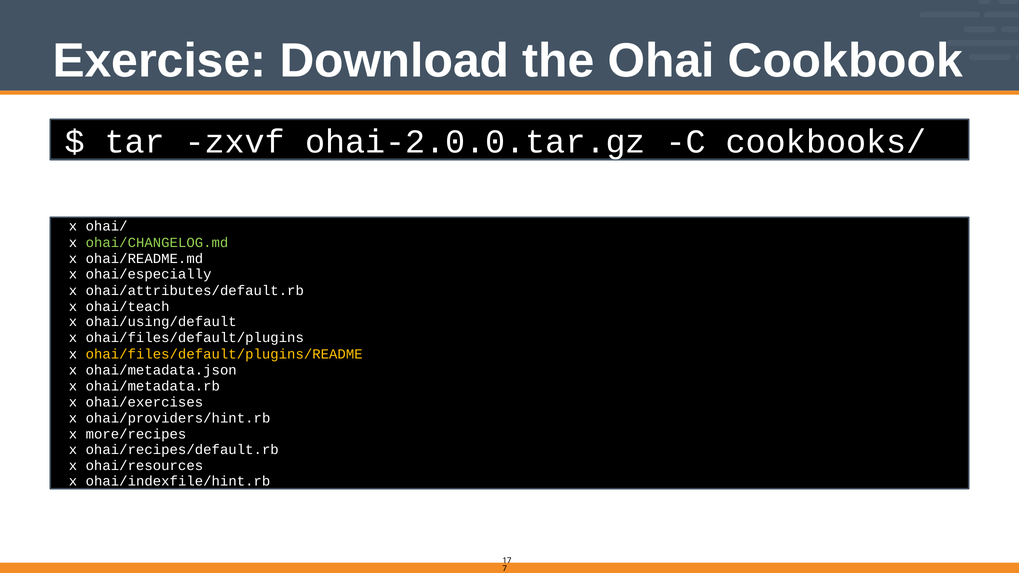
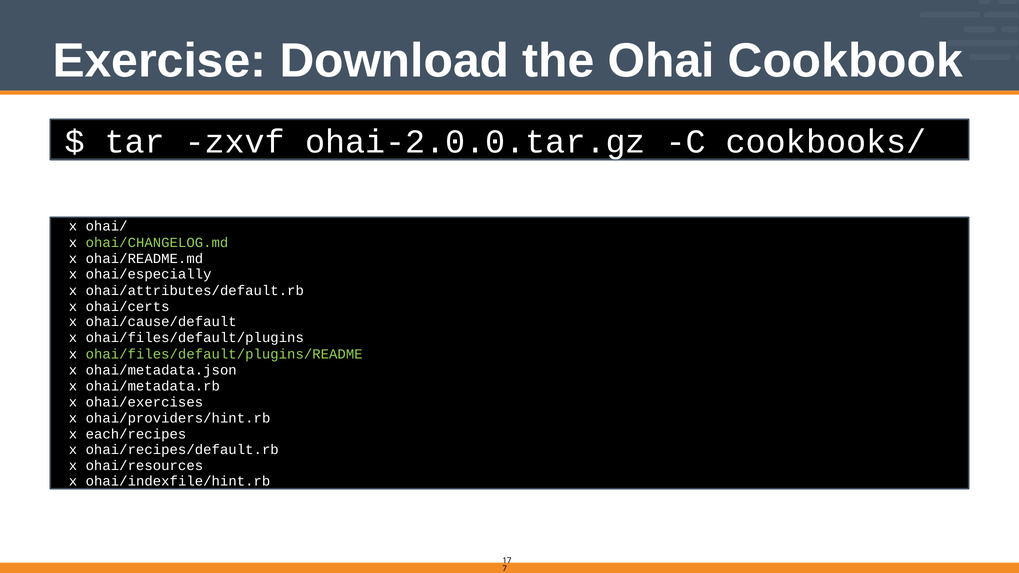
ohai/teach: ohai/teach -> ohai/certs (128, 307)
ohai/using/default: ohai/using/default -> ohai/cause/default (161, 322)
ohai/files/default/plugins/README colour: yellow -> light green (224, 354)
more/recipes: more/recipes -> each/recipes (136, 434)
